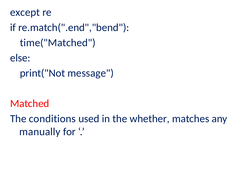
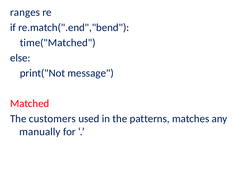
except: except -> ranges (25, 12)
conditions: conditions -> customers (52, 119)
whether: whether -> patterns (150, 119)
